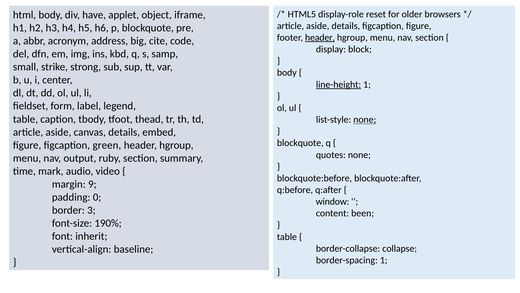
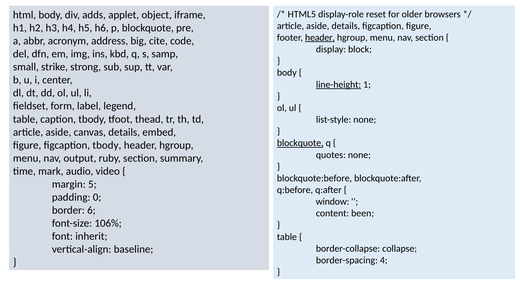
have: have -> adds (94, 15)
none underline: present -> none (365, 119)
blockquote underline: none -> present (300, 143)
figcaption green: green -> tbody (107, 145)
9: 9 -> 5 (92, 184)
3: 3 -> 6 (91, 210)
190%: 190% -> 106% (108, 223)
border-spacing 1: 1 -> 4 (384, 260)
